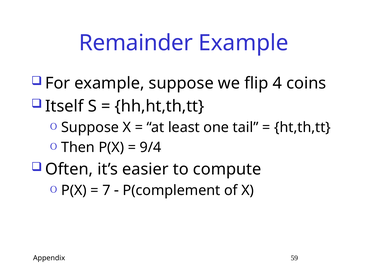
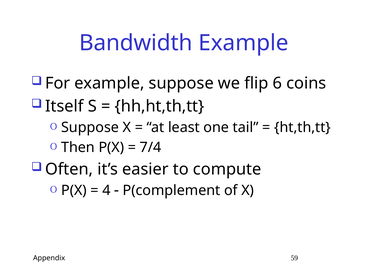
Remainder: Remainder -> Bandwidth (136, 43)
4: 4 -> 6 (277, 83)
9/4: 9/4 -> 7/4 (151, 147)
7: 7 -> 4 (106, 190)
